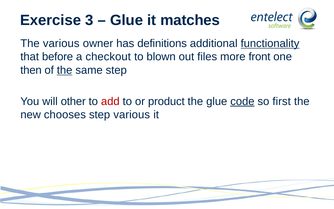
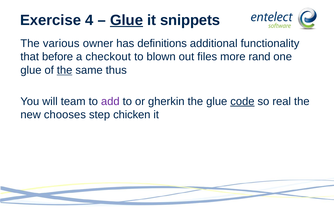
3: 3 -> 4 (89, 20)
Glue underline: none -> present (127, 20)
matches: matches -> snippets (190, 20)
functionality underline: present -> none (270, 43)
front: front -> rand (259, 57)
then: then -> glue (31, 70)
same step: step -> thus (116, 70)
other: other -> team (73, 101)
add colour: red -> purple (110, 101)
product: product -> gherkin (166, 101)
first: first -> real (282, 101)
step various: various -> chicken (132, 115)
